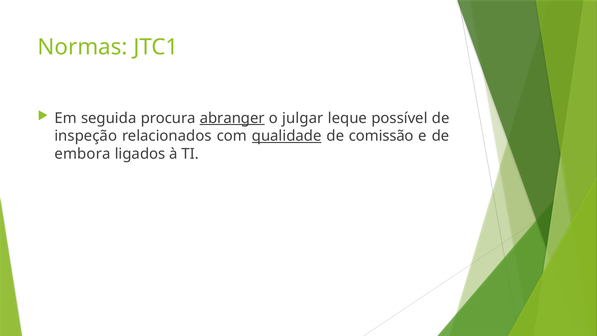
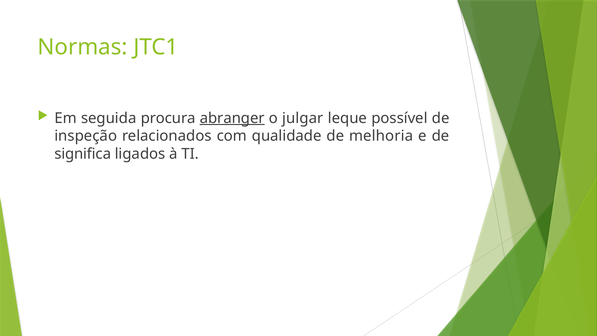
qualidade underline: present -> none (287, 136)
comissão: comissão -> melhoria (381, 136)
embora: embora -> significa (83, 154)
